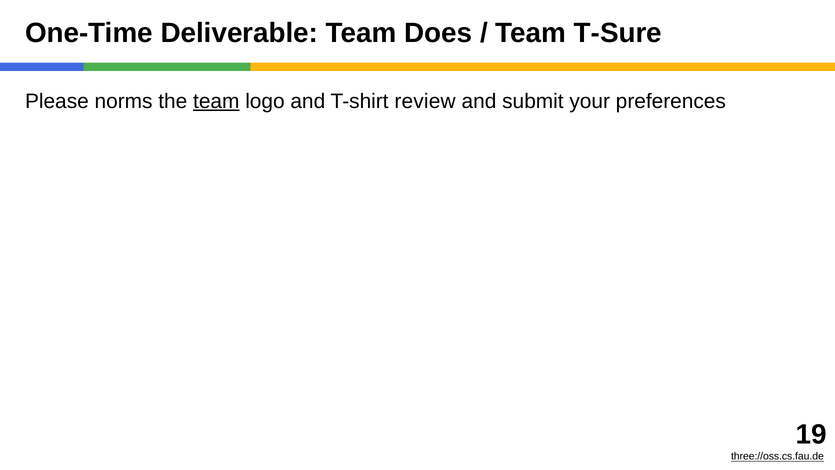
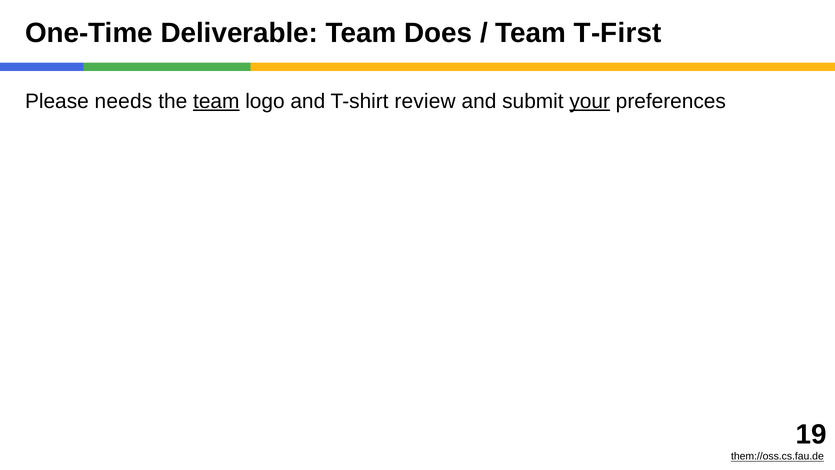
T-Sure: T-Sure -> T-First (618, 33)
norms: norms -> needs (123, 101)
your underline: none -> present (590, 101)
three://oss.cs.fau.de: three://oss.cs.fau.de -> them://oss.cs.fau.de (777, 456)
